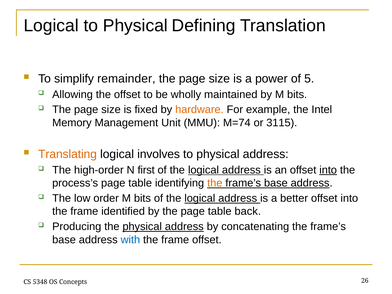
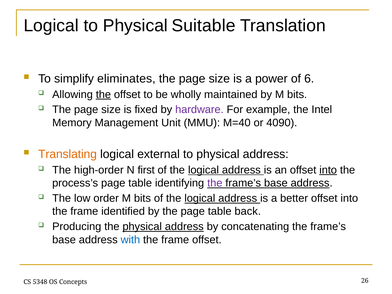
Defining: Defining -> Suitable (204, 26)
remainder: remainder -> eliminates (126, 79)
5: 5 -> 6 (309, 79)
the underline: none -> present (103, 94)
hardware colour: orange -> purple (199, 110)
M=74: M=74 -> M=40 (237, 123)
3115: 3115 -> 4090 (282, 123)
involves: involves -> external (159, 154)
the colour: orange -> purple (215, 183)
